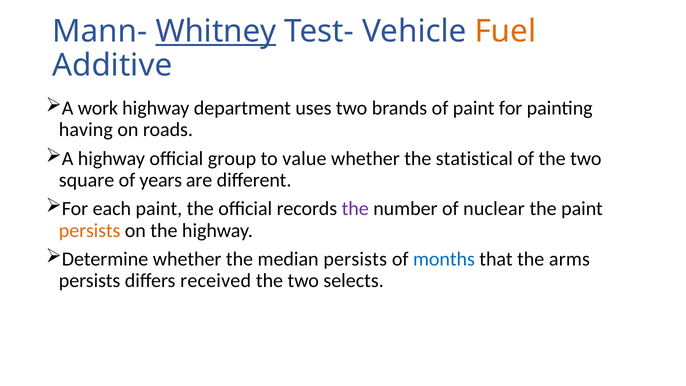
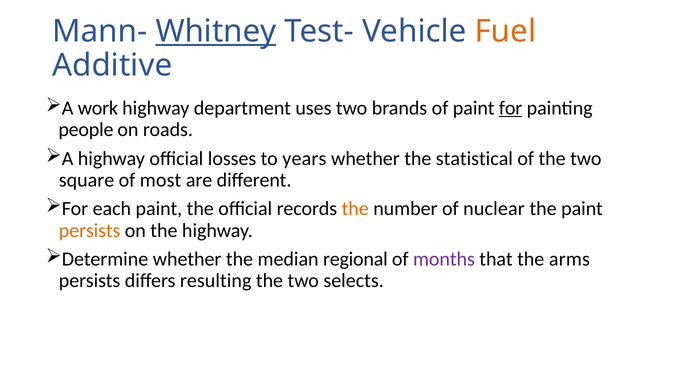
for underline: none -> present (511, 108)
having: having -> people (86, 130)
group: group -> losses (232, 158)
value: value -> years (304, 158)
years: years -> most (161, 180)
the colour: purple -> orange (355, 209)
median persists: persists -> regional (355, 259)
months colour: blue -> purple (444, 259)
received: received -> resulting (216, 281)
